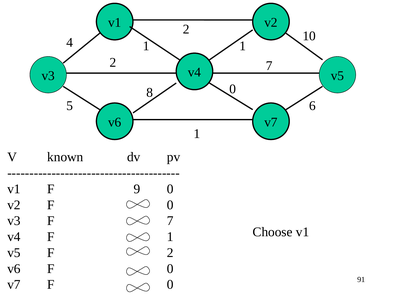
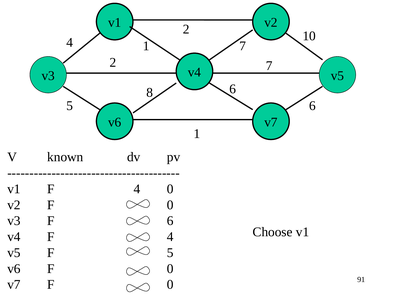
1 1: 1 -> 7 (243, 46)
8 0: 0 -> 6 (233, 89)
v1 F 9: 9 -> 4 (137, 189)
F 7: 7 -> 6 (170, 221)
v4 F 1: 1 -> 4 (170, 237)
F 2: 2 -> 5 (170, 253)
